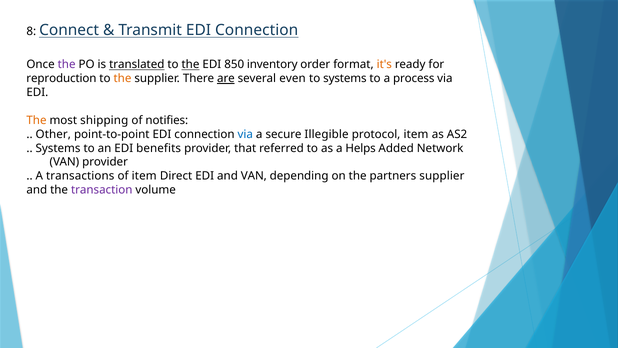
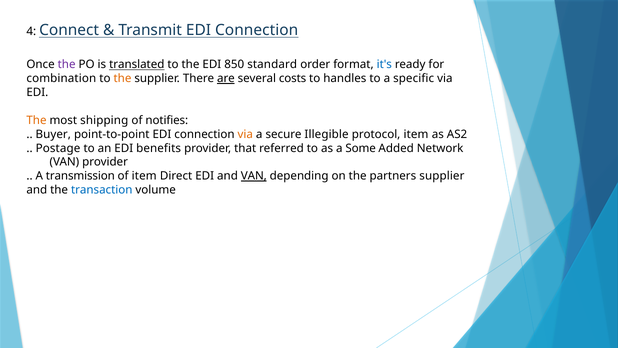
8: 8 -> 4 (31, 31)
the underline: present -> none (191, 65)
inventory: inventory -> standard (272, 65)
it's colour: orange -> blue (384, 65)
reproduction: reproduction -> combination (61, 78)
even: even -> costs (293, 78)
to systems: systems -> handles (345, 78)
process: process -> specific (414, 78)
Other: Other -> Buyer (53, 134)
via colour: blue -> orange (245, 134)
Systems: Systems -> Postage (58, 148)
Helps: Helps -> Some (361, 148)
transactions: transactions -> transmission (80, 176)
VAN underline: none -> present (254, 176)
transaction colour: purple -> blue (102, 190)
